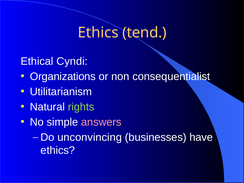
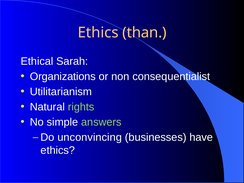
tend: tend -> than (144, 33)
Cyndi: Cyndi -> Sarah (72, 61)
answers colour: pink -> light green (101, 122)
